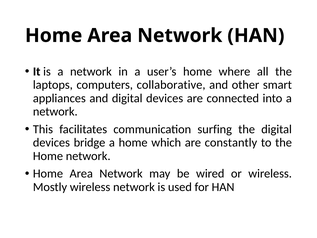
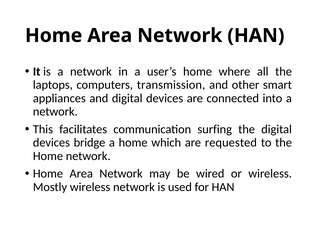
collaborative: collaborative -> transmission (171, 85)
constantly: constantly -> requested (231, 142)
